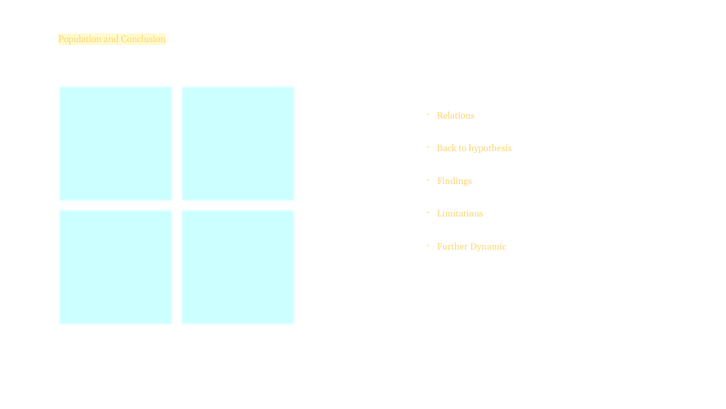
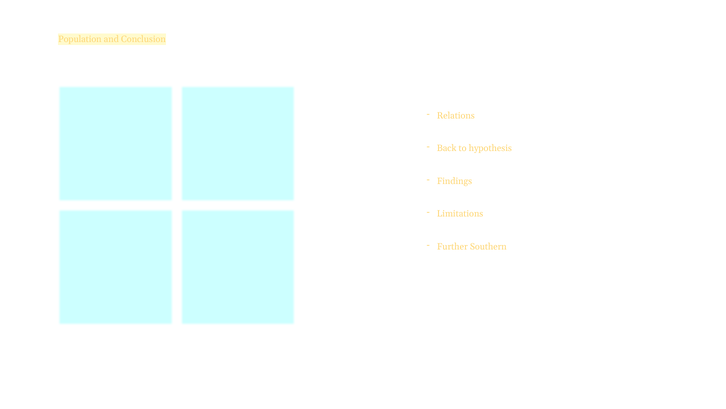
Dynamic: Dynamic -> Southern (488, 246)
